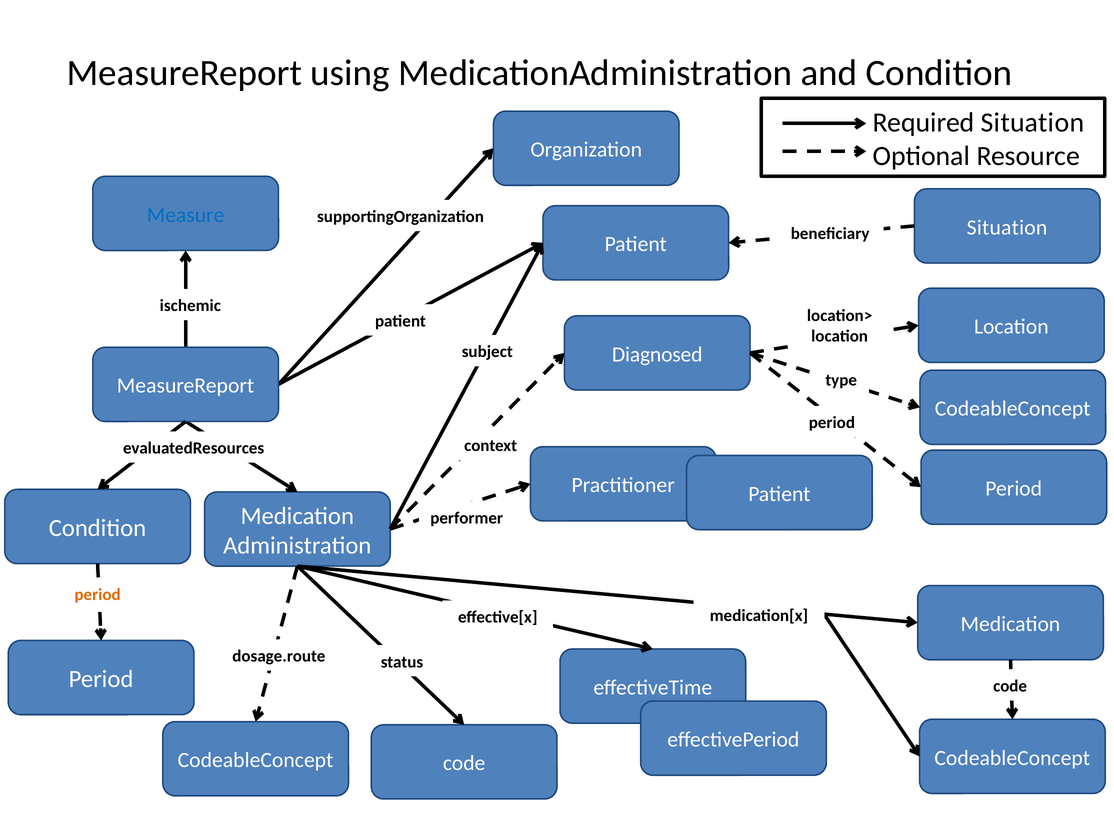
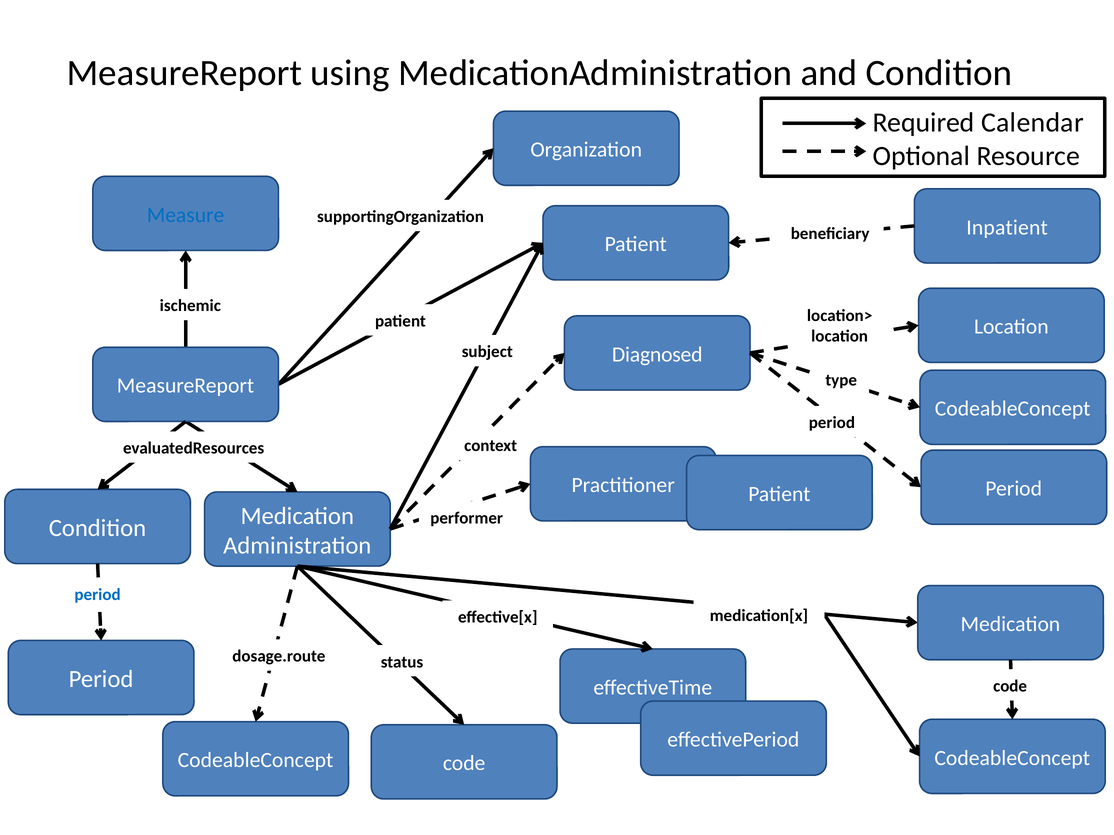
Required Situation: Situation -> Calendar (1032, 123)
Situation: Situation -> Inpatient (1007, 228)
period colour: orange -> blue (98, 595)
